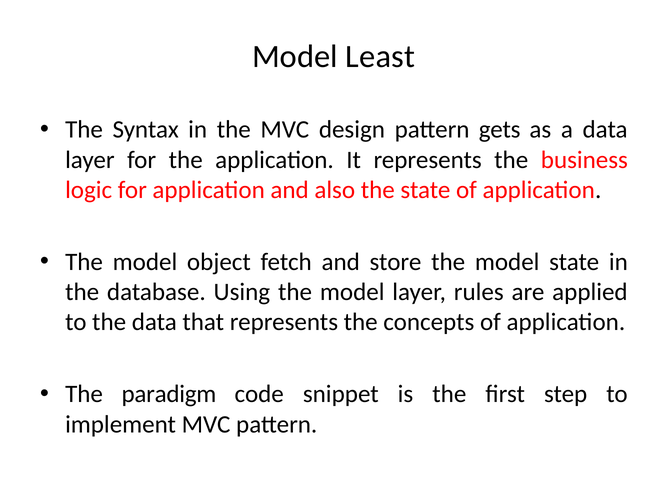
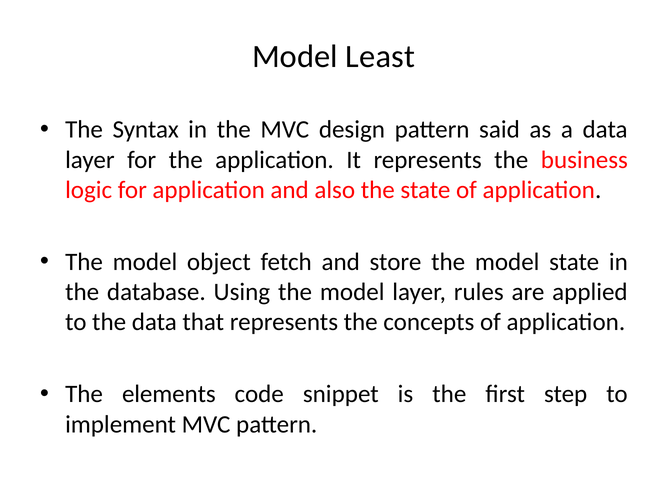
gets: gets -> said (499, 130)
paradigm: paradigm -> elements (169, 394)
